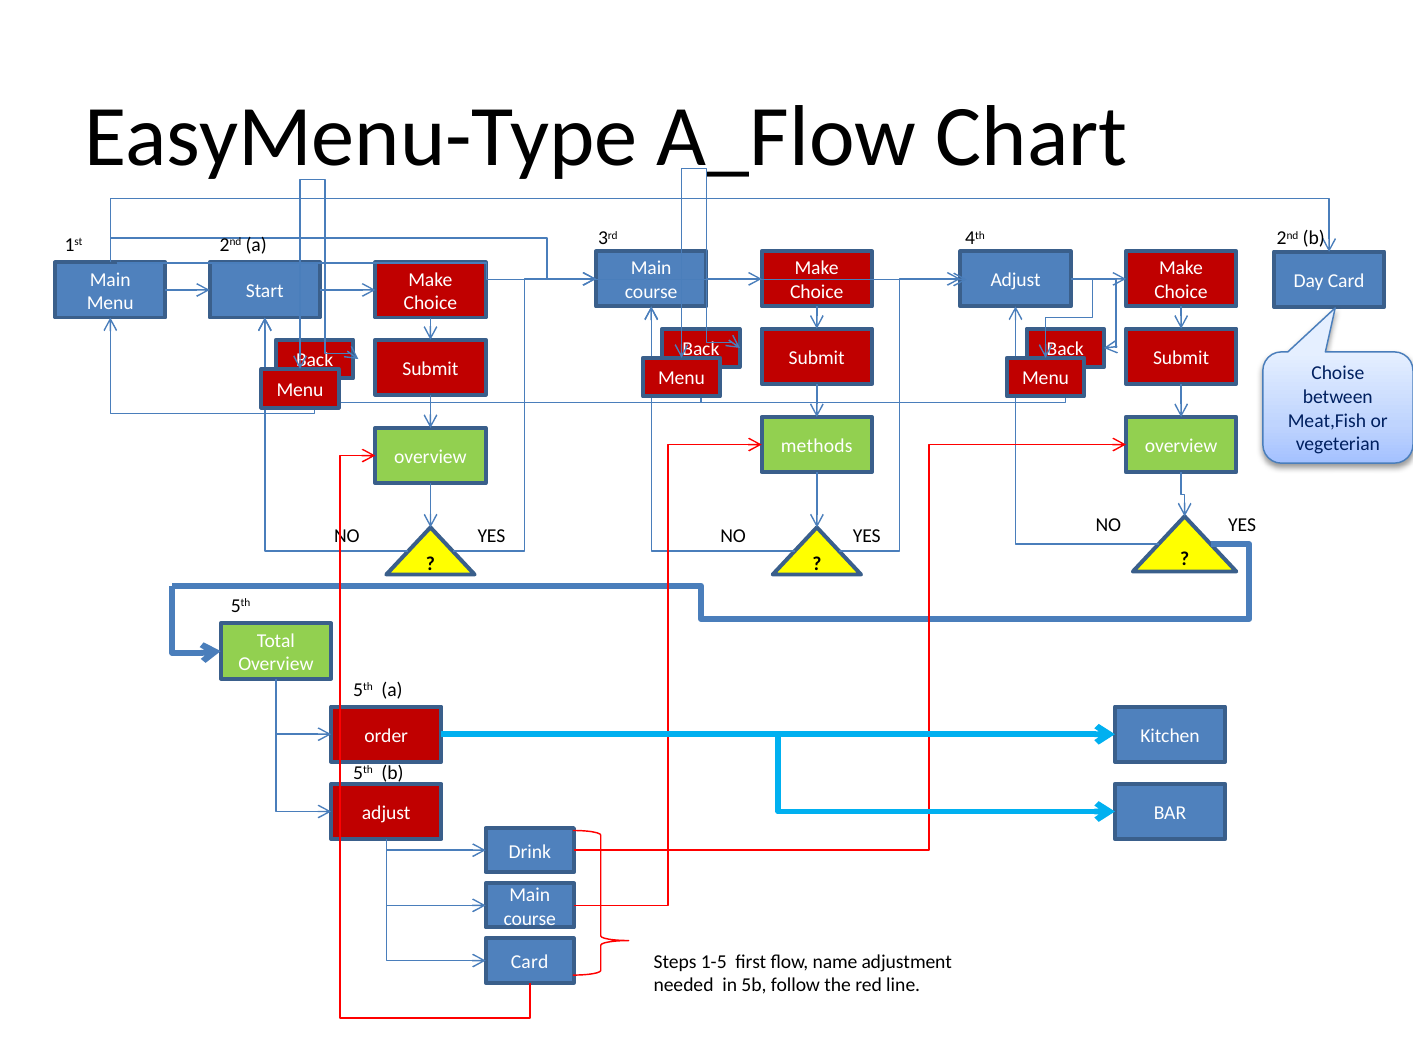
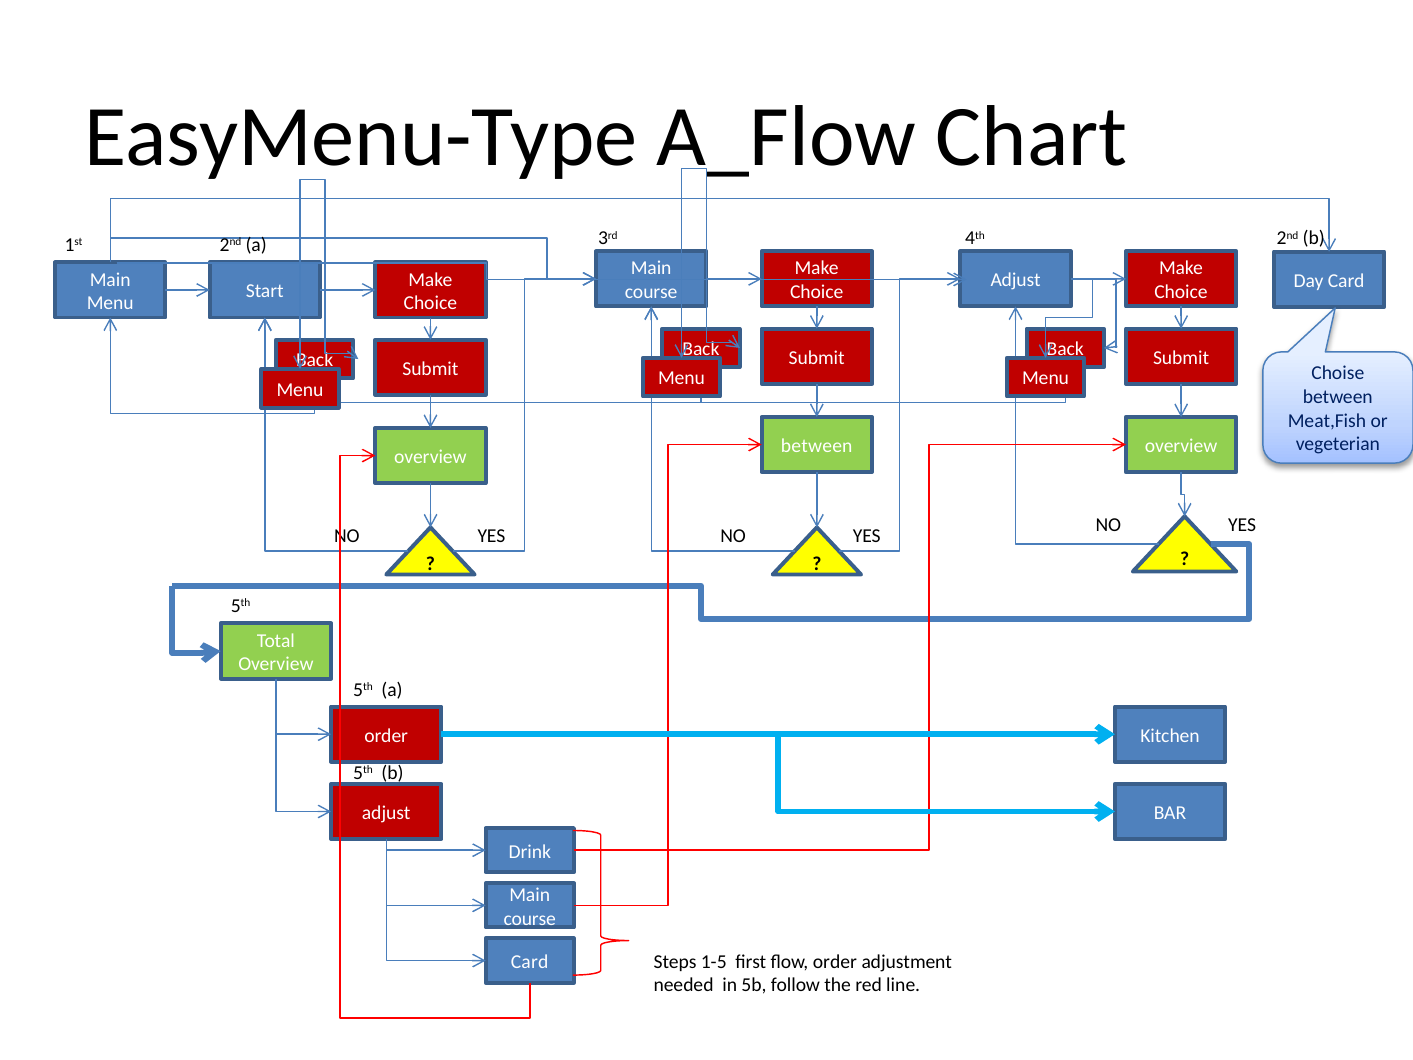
methods: methods -> between (817, 446)
flow name: name -> order (835, 962)
